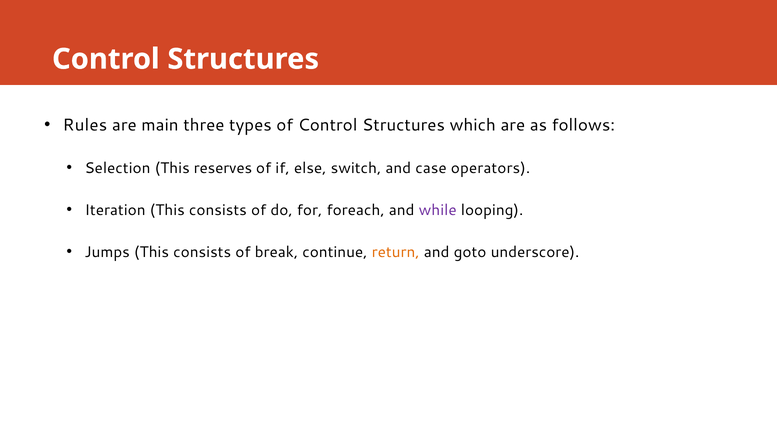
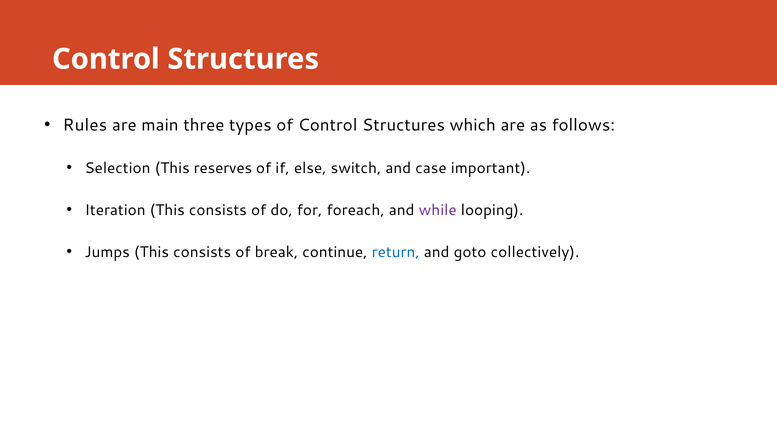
operators: operators -> important (491, 168)
return colour: orange -> blue (396, 252)
underscore: underscore -> collectively (535, 252)
